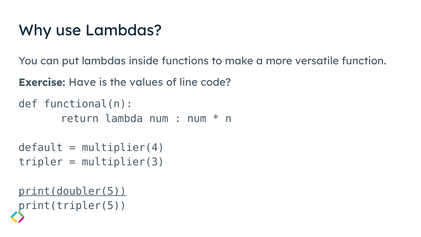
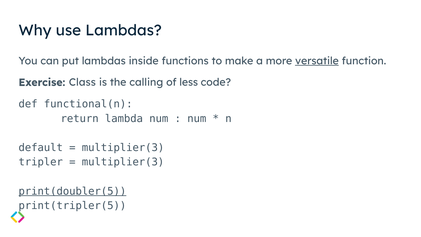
versatile underline: none -> present (317, 61)
Have: Have -> Class (82, 82)
values: values -> calling (146, 82)
line: line -> less (189, 82)
multiplier(4: multiplier(4 -> multiplier(3 (123, 147)
